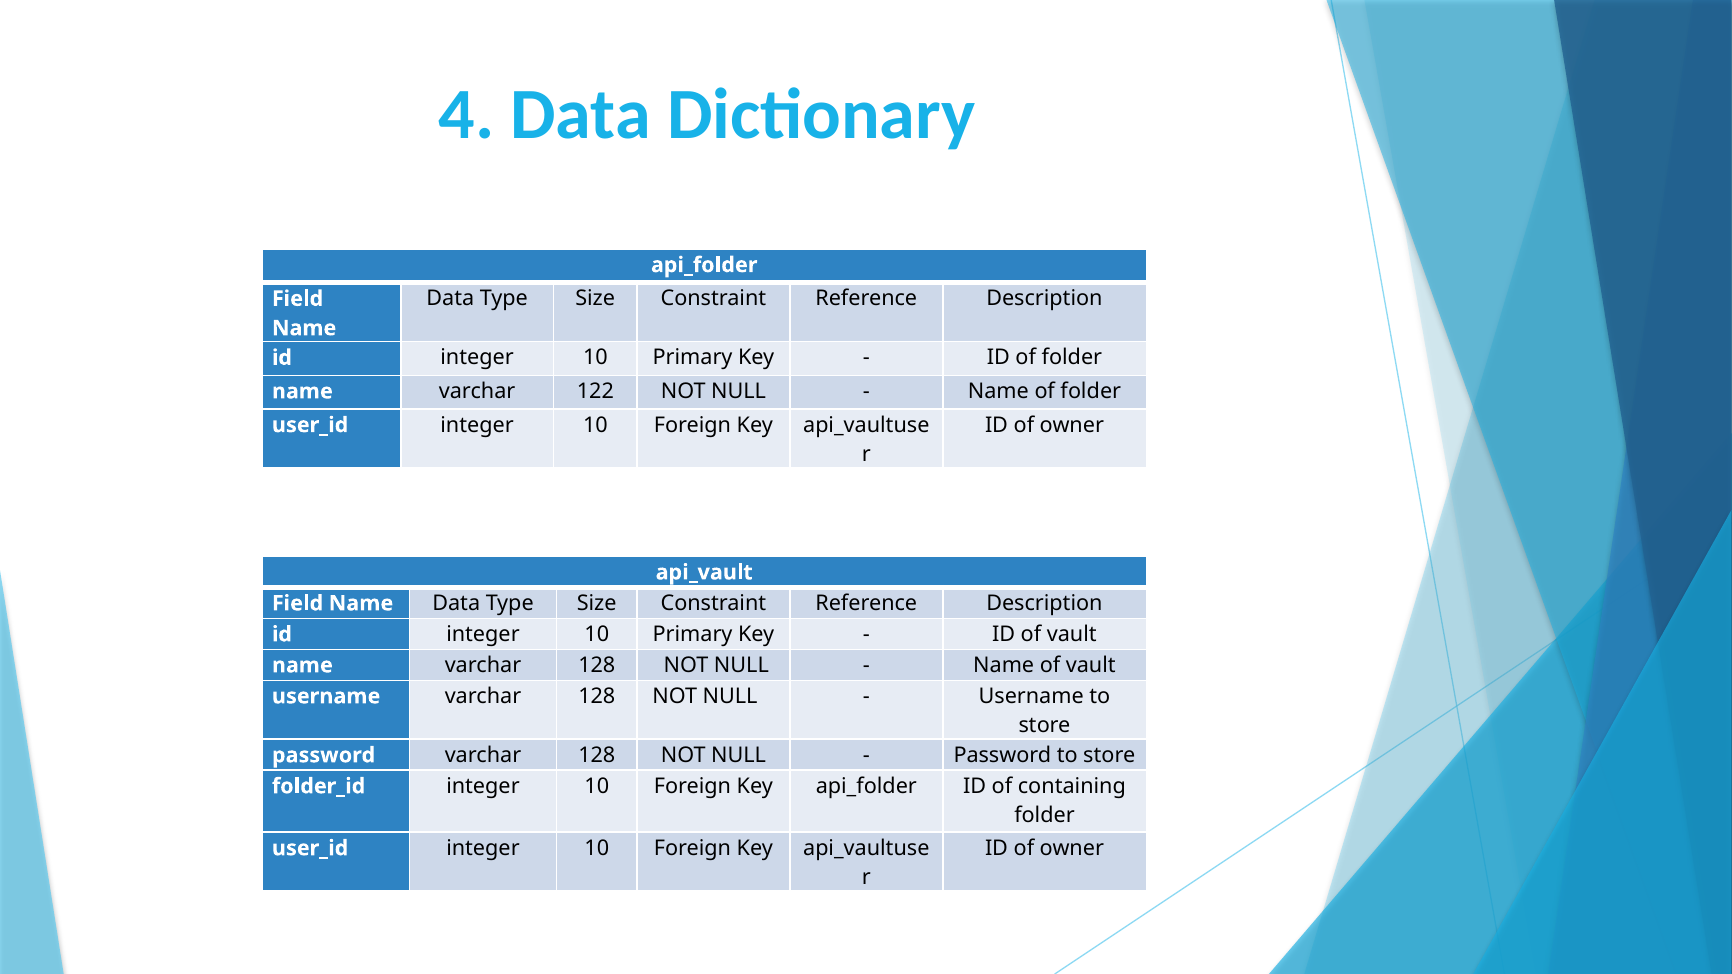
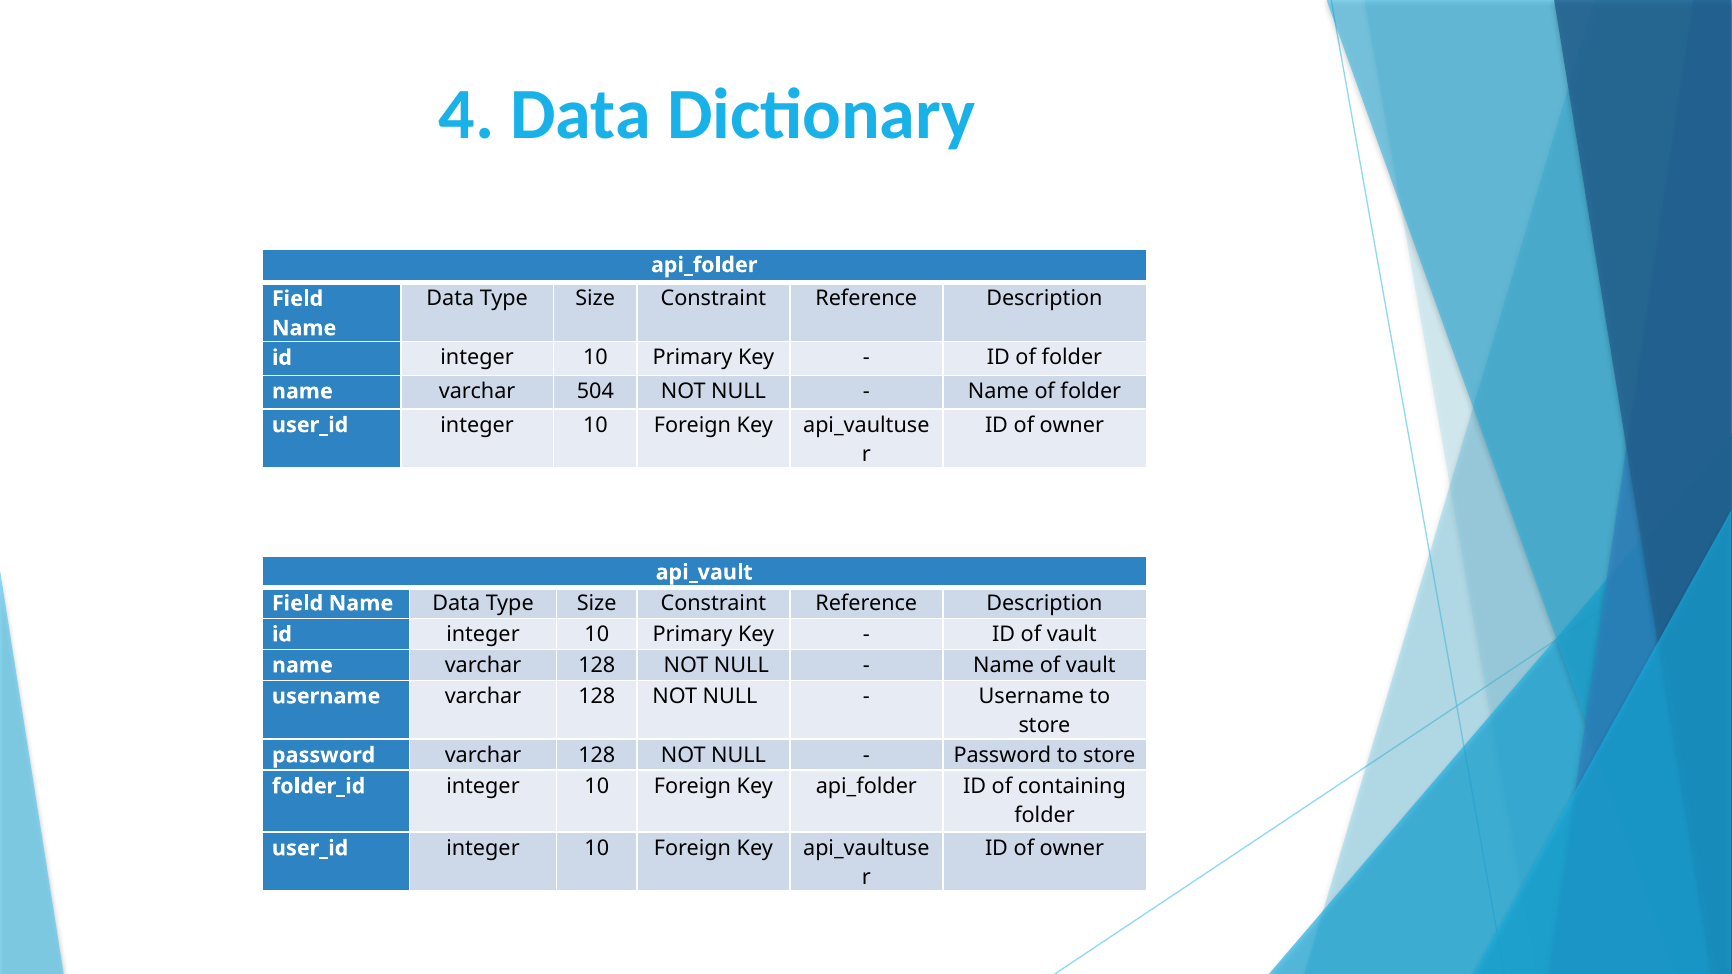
122: 122 -> 504 (595, 391)
